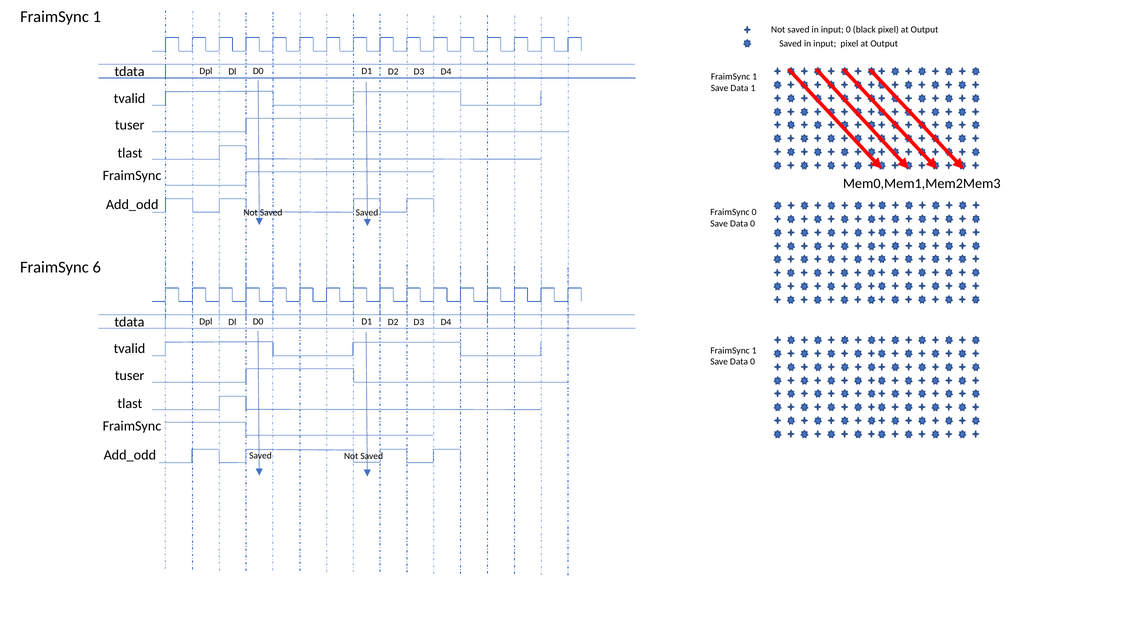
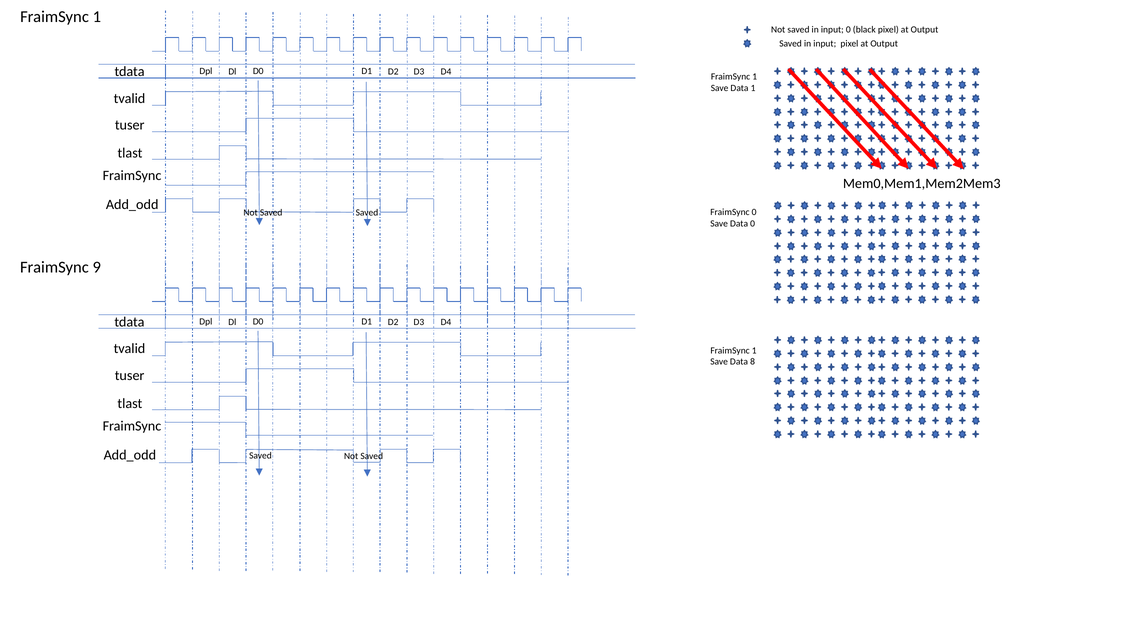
6: 6 -> 9 (97, 267)
0: 0 -> 8 (753, 362)
